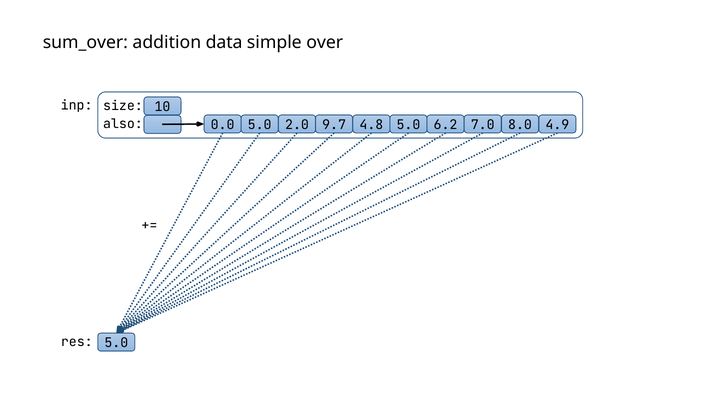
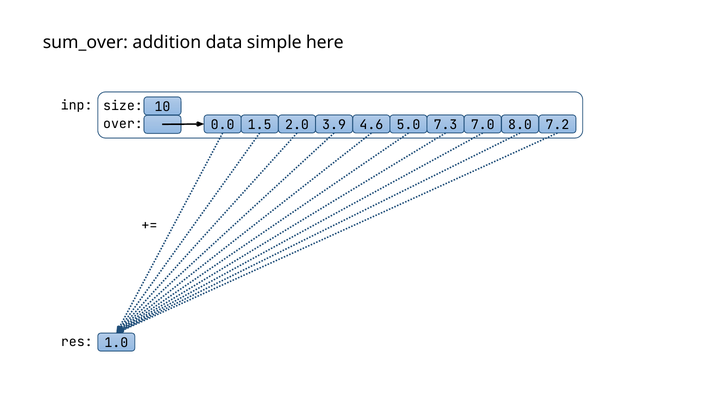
over: over -> here (325, 43)
also: also -> over (123, 124)
0.0 5.0: 5.0 -> 1.5 (260, 125)
9.7: 9.7 -> 3.9 (334, 125)
4.8: 4.8 -> 4.6 (371, 125)
6.2: 6.2 -> 7.3 (445, 125)
4.9: 4.9 -> 7.2 (557, 125)
5.0: 5.0 -> 1.0 (116, 343)
